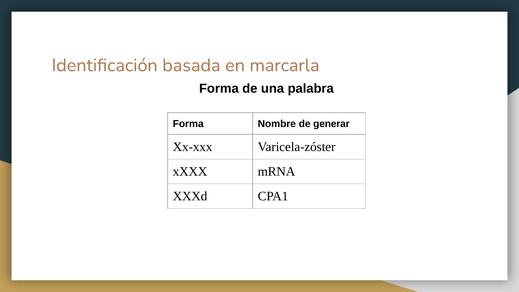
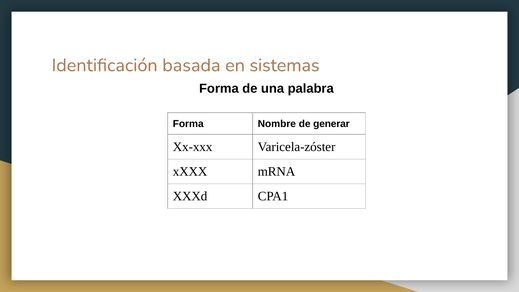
marcarla: marcarla -> sistemas (285, 65)
